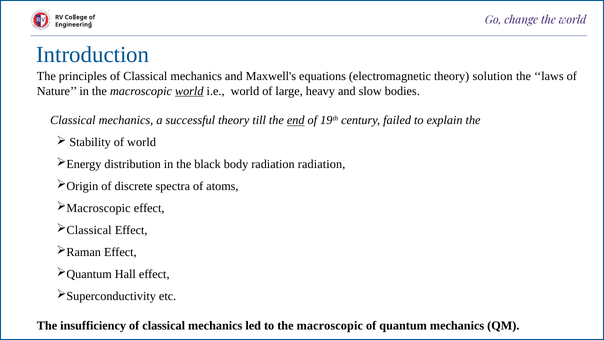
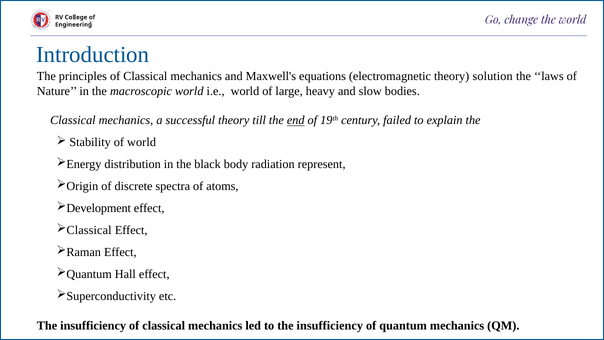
world underline: present -> none (189, 91)
radiation radiation: radiation -> represent (322, 164)
Macroscopic: Macroscopic -> Development (99, 208)
to the macroscopic: macroscopic -> insufficiency (330, 326)
